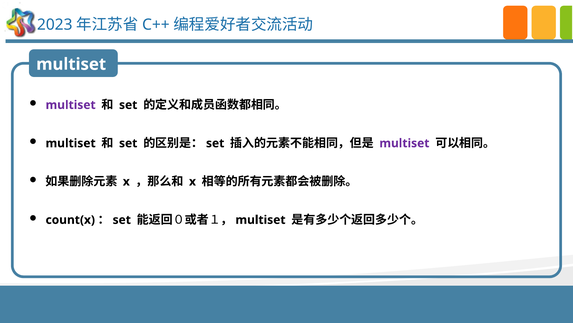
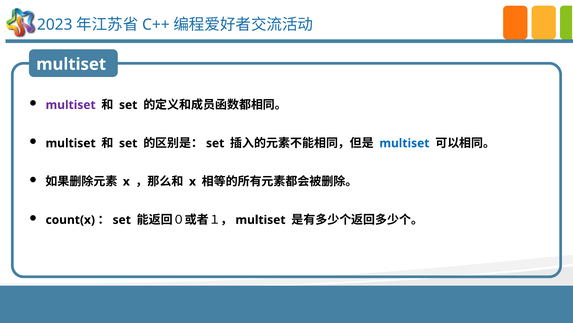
multiset colour: purple -> blue (404, 143)
